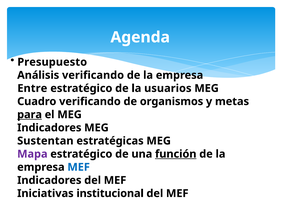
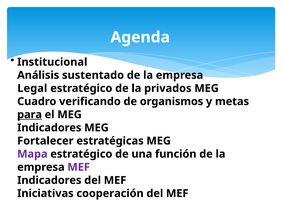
Presupuesto: Presupuesto -> Institucional (52, 62)
Análisis verificando: verificando -> sustentado (93, 75)
Entre: Entre -> Legal (32, 89)
usuarios: usuarios -> privados (168, 89)
Sustentan: Sustentan -> Fortalecer (45, 141)
función underline: present -> none (176, 154)
MEF colour: blue -> purple (79, 168)
institucional: institucional -> cooperación (110, 194)
